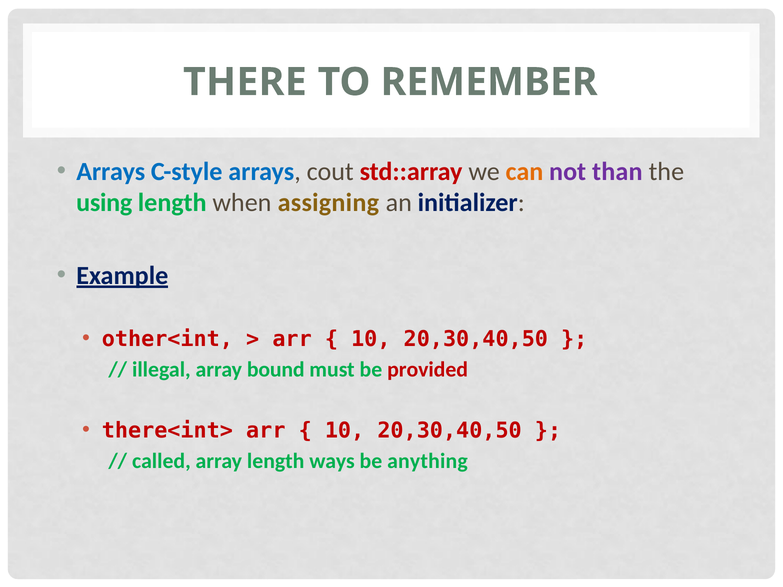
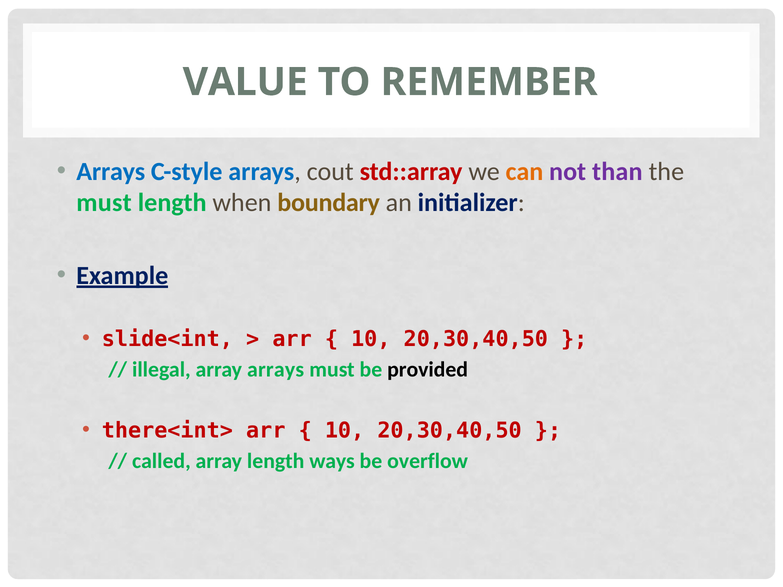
THERE: THERE -> VALUE (245, 82)
using: using -> must (104, 203)
assigning: assigning -> boundary (329, 203)
other<int: other<int -> slide<int (167, 339)
array bound: bound -> arrays (276, 370)
provided colour: red -> black (428, 370)
anything: anything -> overflow (428, 461)
